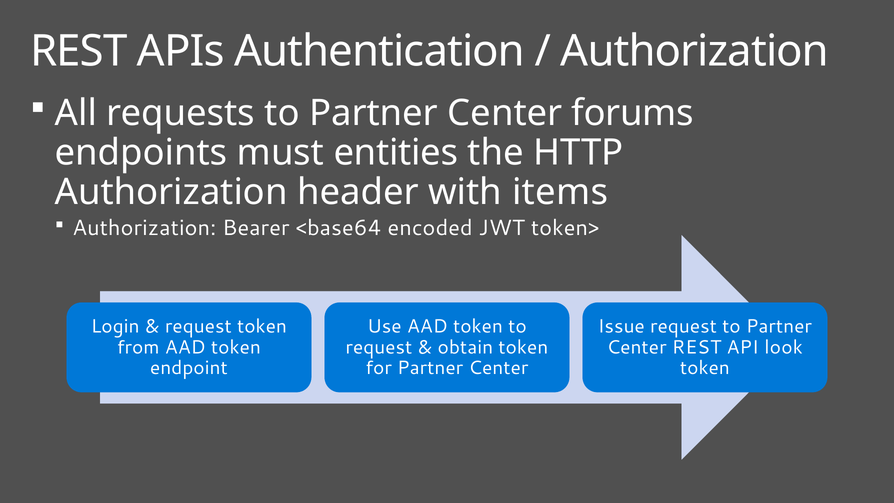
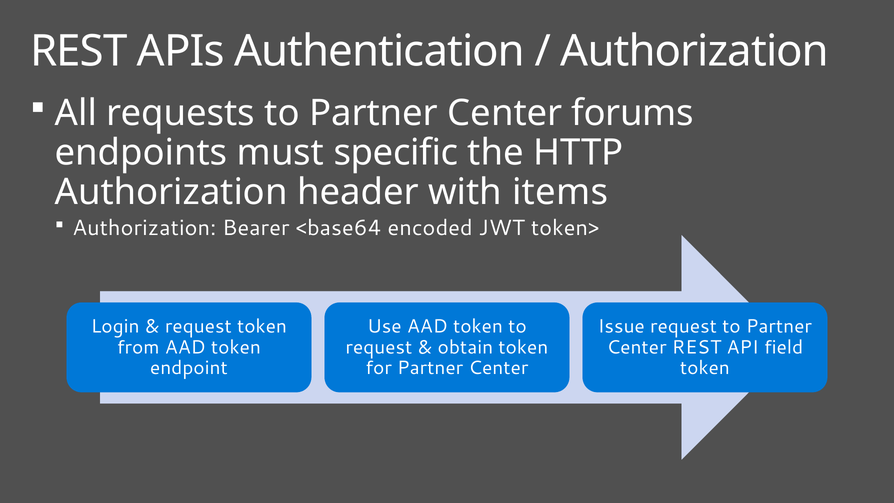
entities: entities -> specific (396, 153)
look: look -> field (784, 347)
